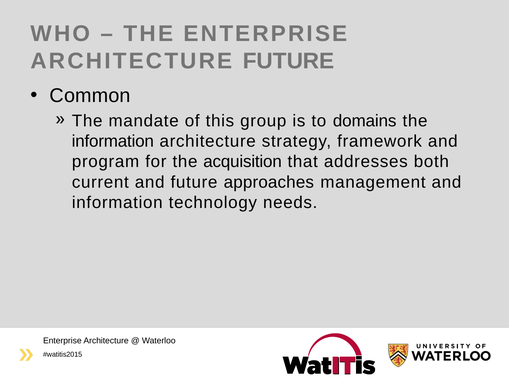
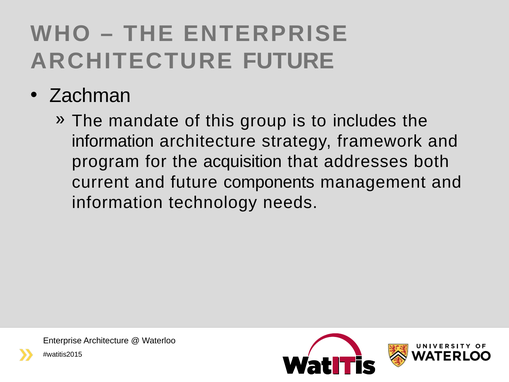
Common: Common -> Zachman (90, 96)
domains: domains -> includes (365, 121)
approaches: approaches -> components (269, 182)
